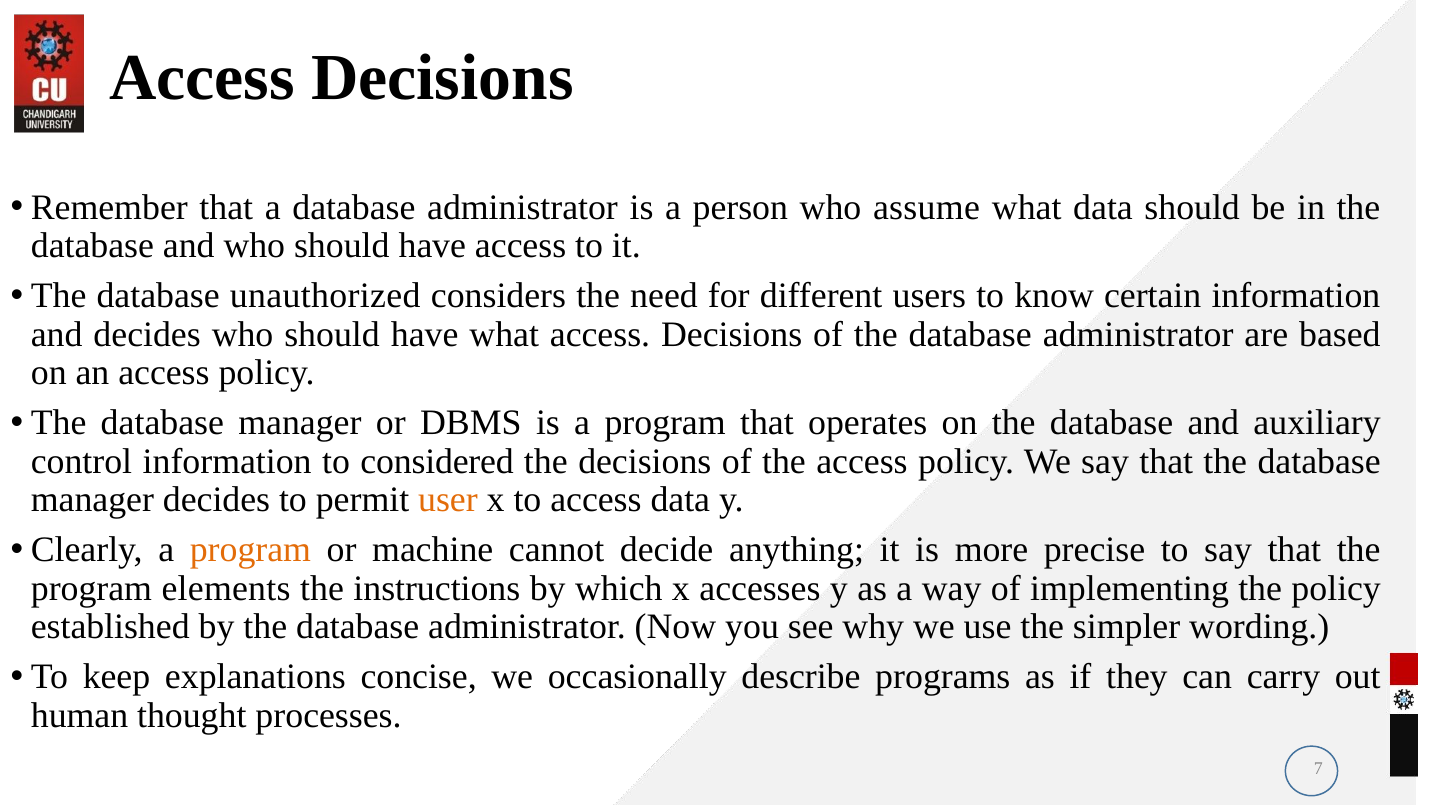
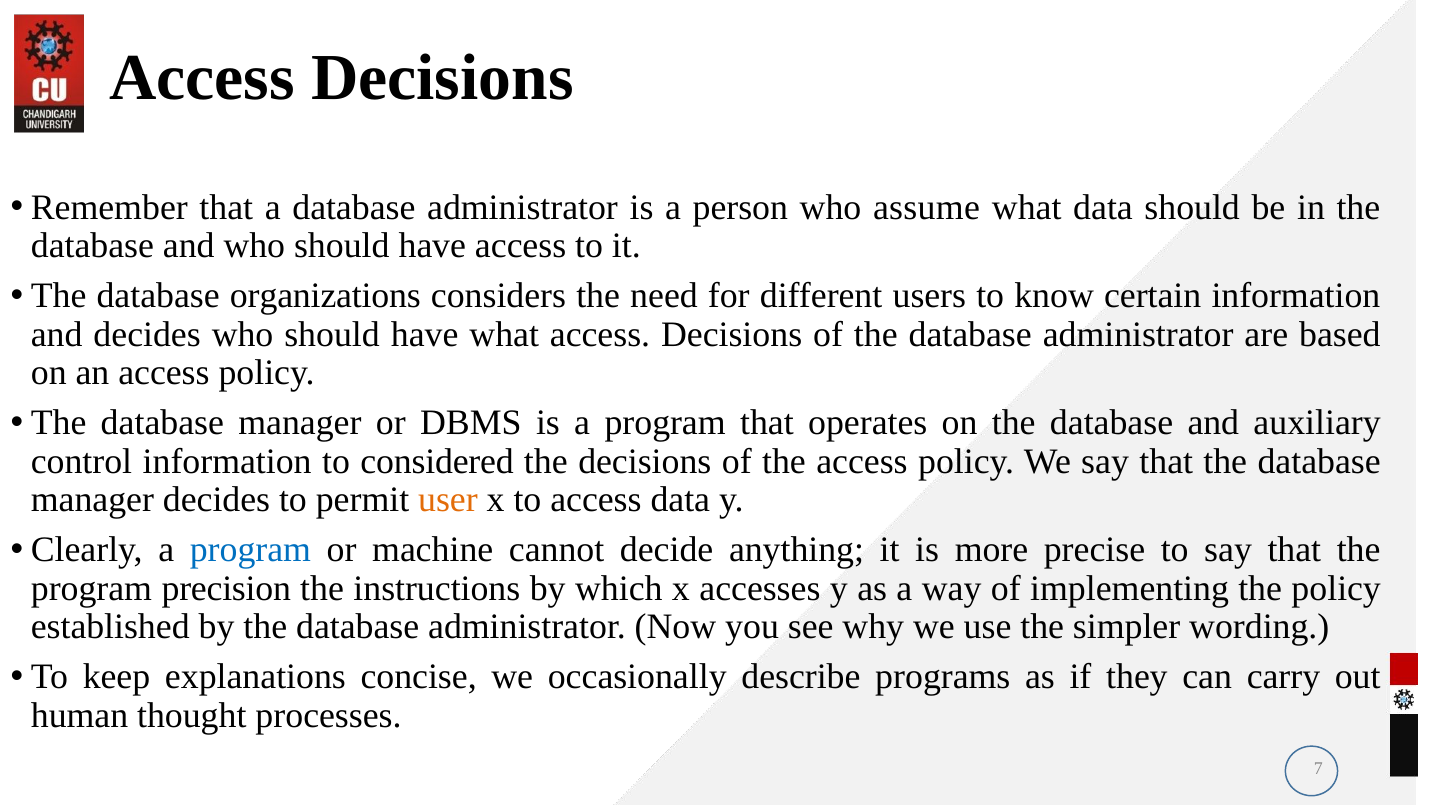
unauthorized: unauthorized -> organizations (325, 296)
program colour: orange -> blue (250, 550)
elements: elements -> precision (226, 589)
